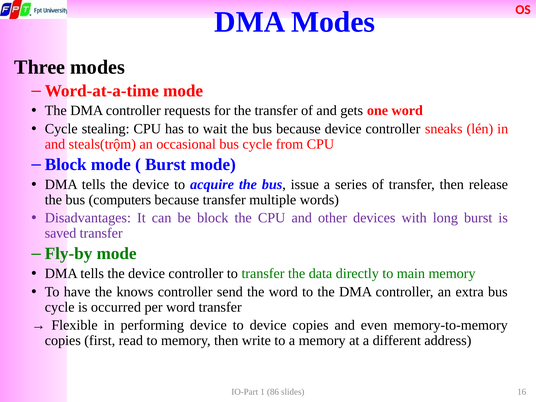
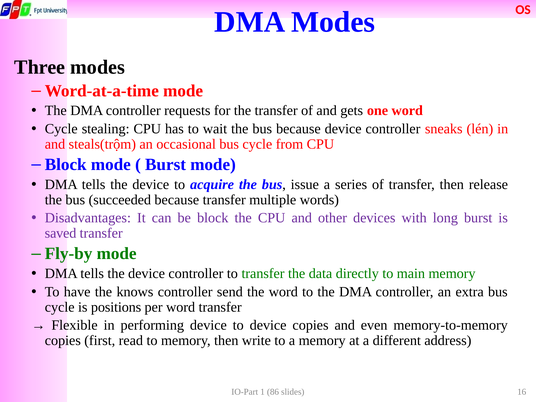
computers: computers -> succeeded (120, 200)
occurred: occurred -> positions (116, 307)
